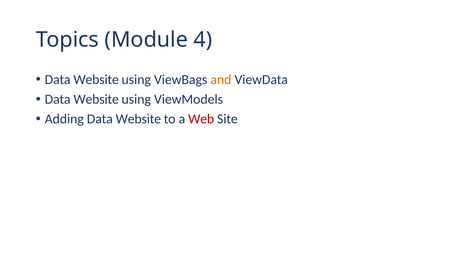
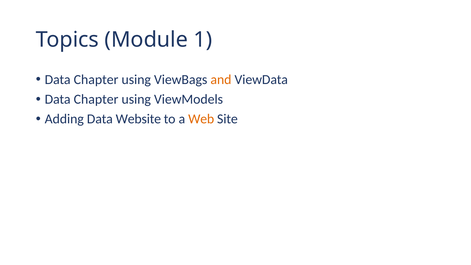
4: 4 -> 1 (203, 40)
Website: Website -> Chapter (96, 80)
Website: Website -> Chapter (96, 99)
Web colour: red -> orange (201, 119)
